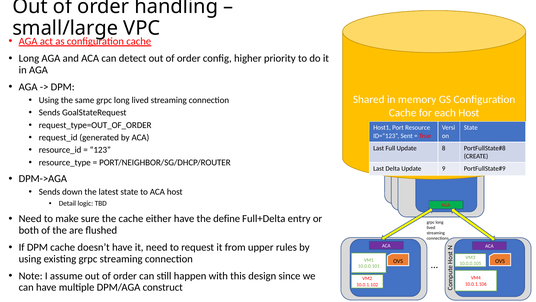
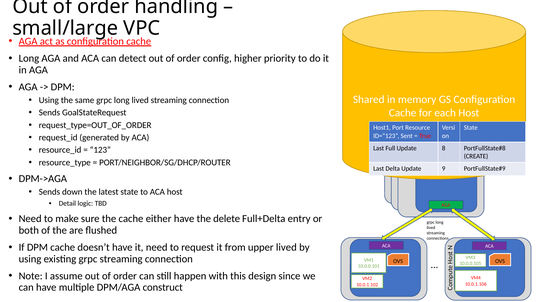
define: define -> delete (227, 218)
upper rules: rules -> lived (286, 247)
